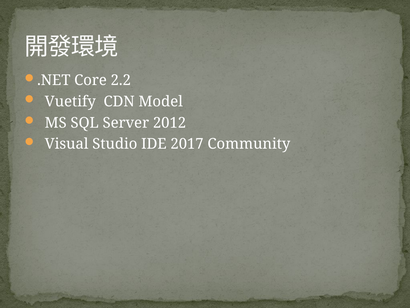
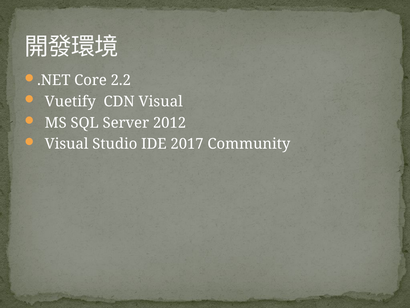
CDN Model: Model -> Visual (161, 101)
